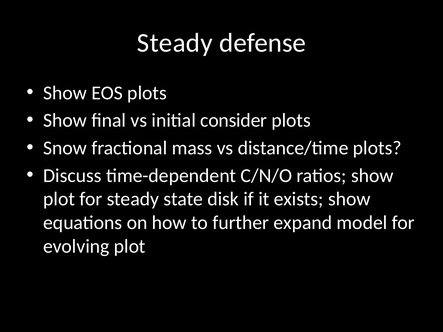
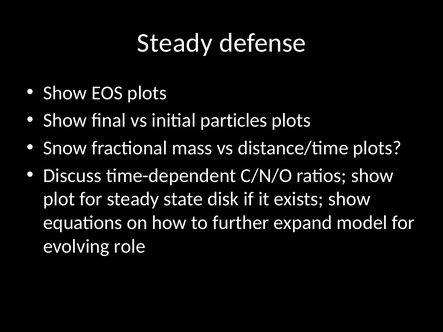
consider: consider -> particles (234, 121)
evolving plot: plot -> role (130, 247)
